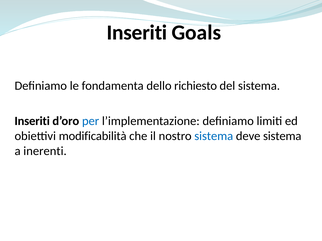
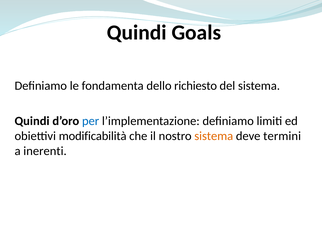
Inseriti: Inseriti -> Quindi (137, 33)
Inseriti: Inseriti -> Quindi (32, 121)
sistema colour: blue -> orange (214, 136)
deve sistema: sistema -> termini (282, 136)
